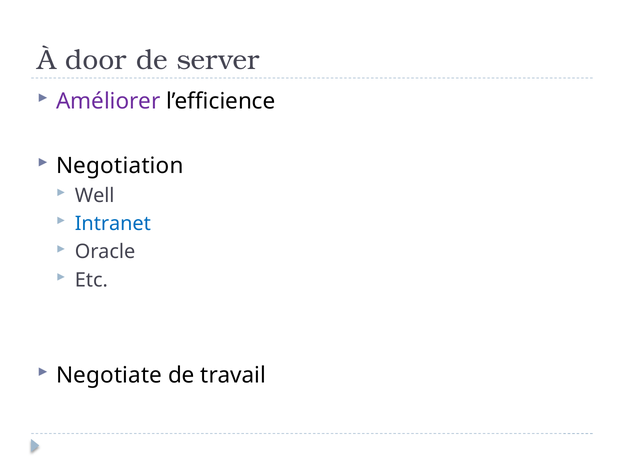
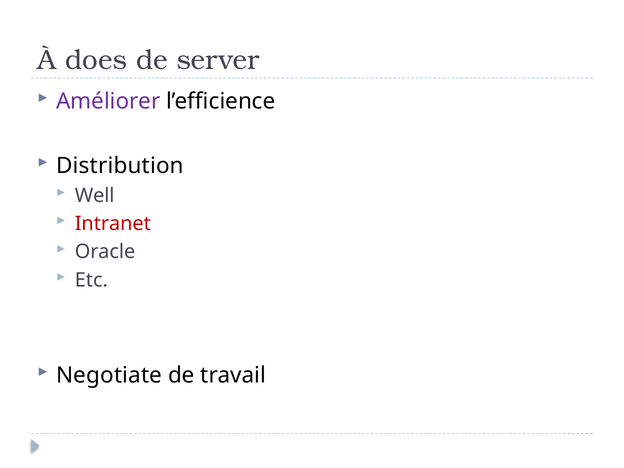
door: door -> does (96, 60)
Negotiation: Negotiation -> Distribution (120, 166)
Intranet colour: blue -> red (113, 224)
